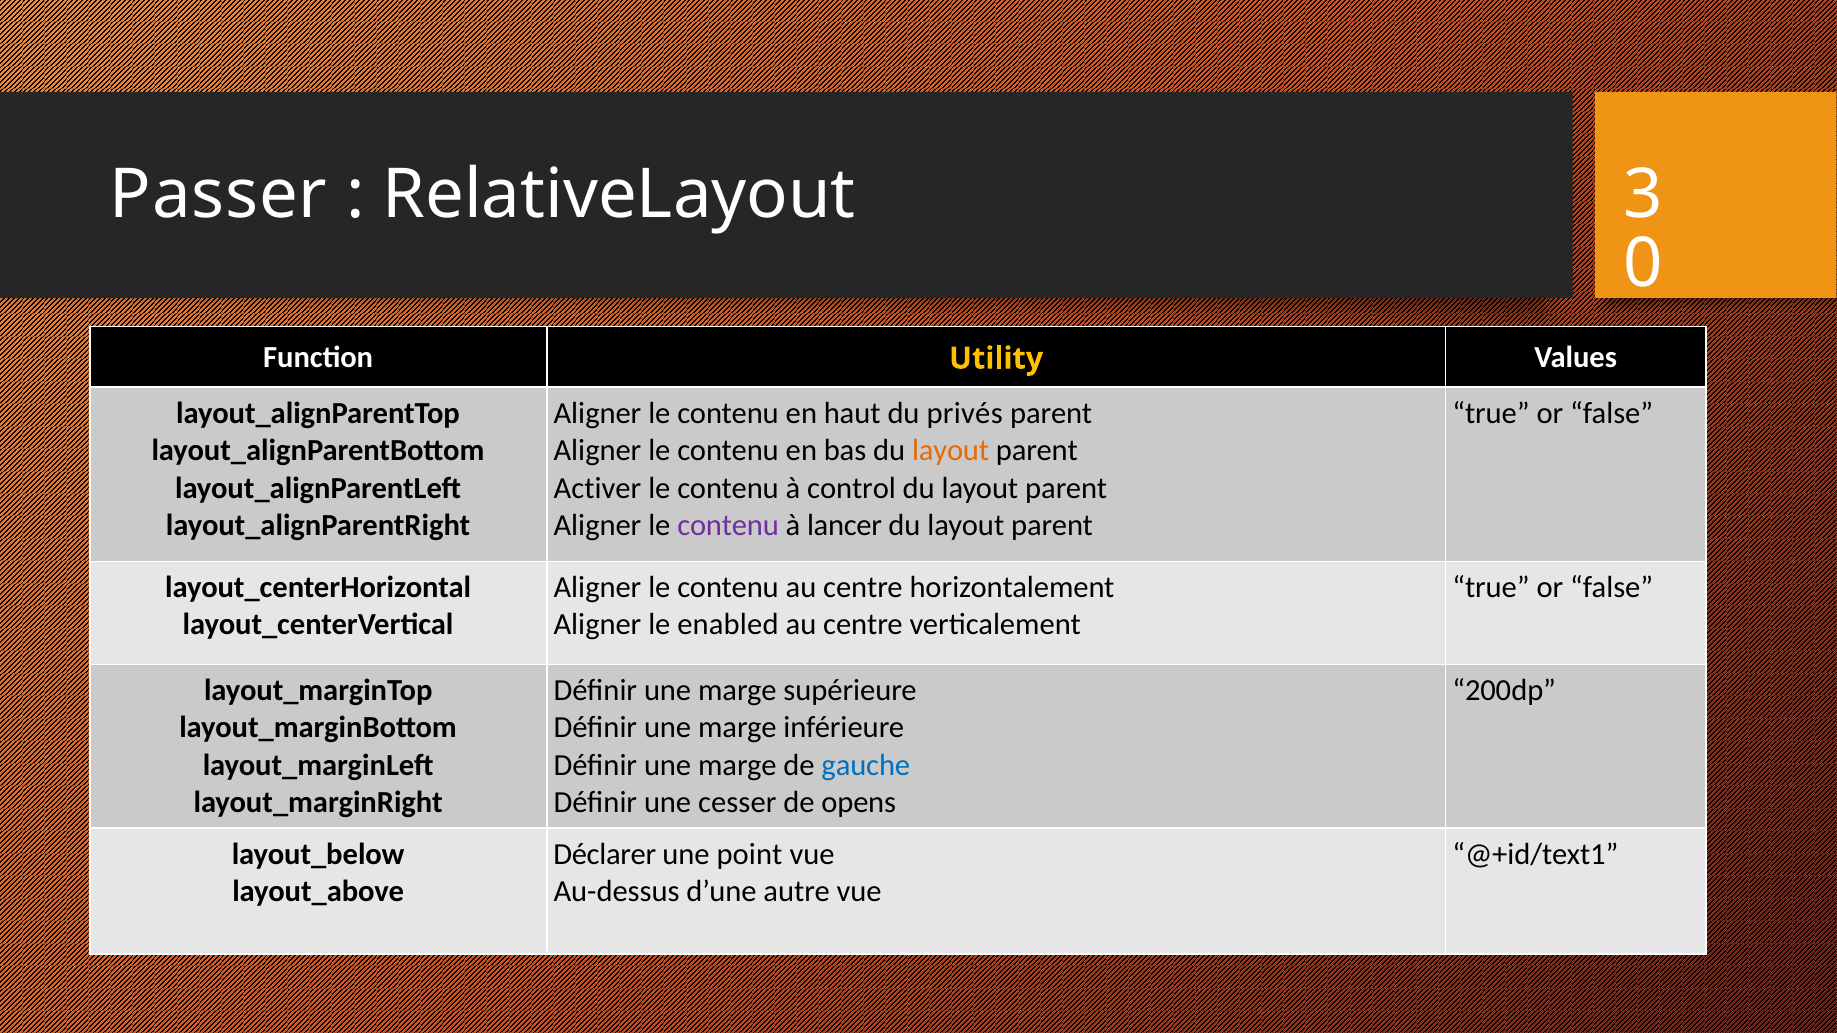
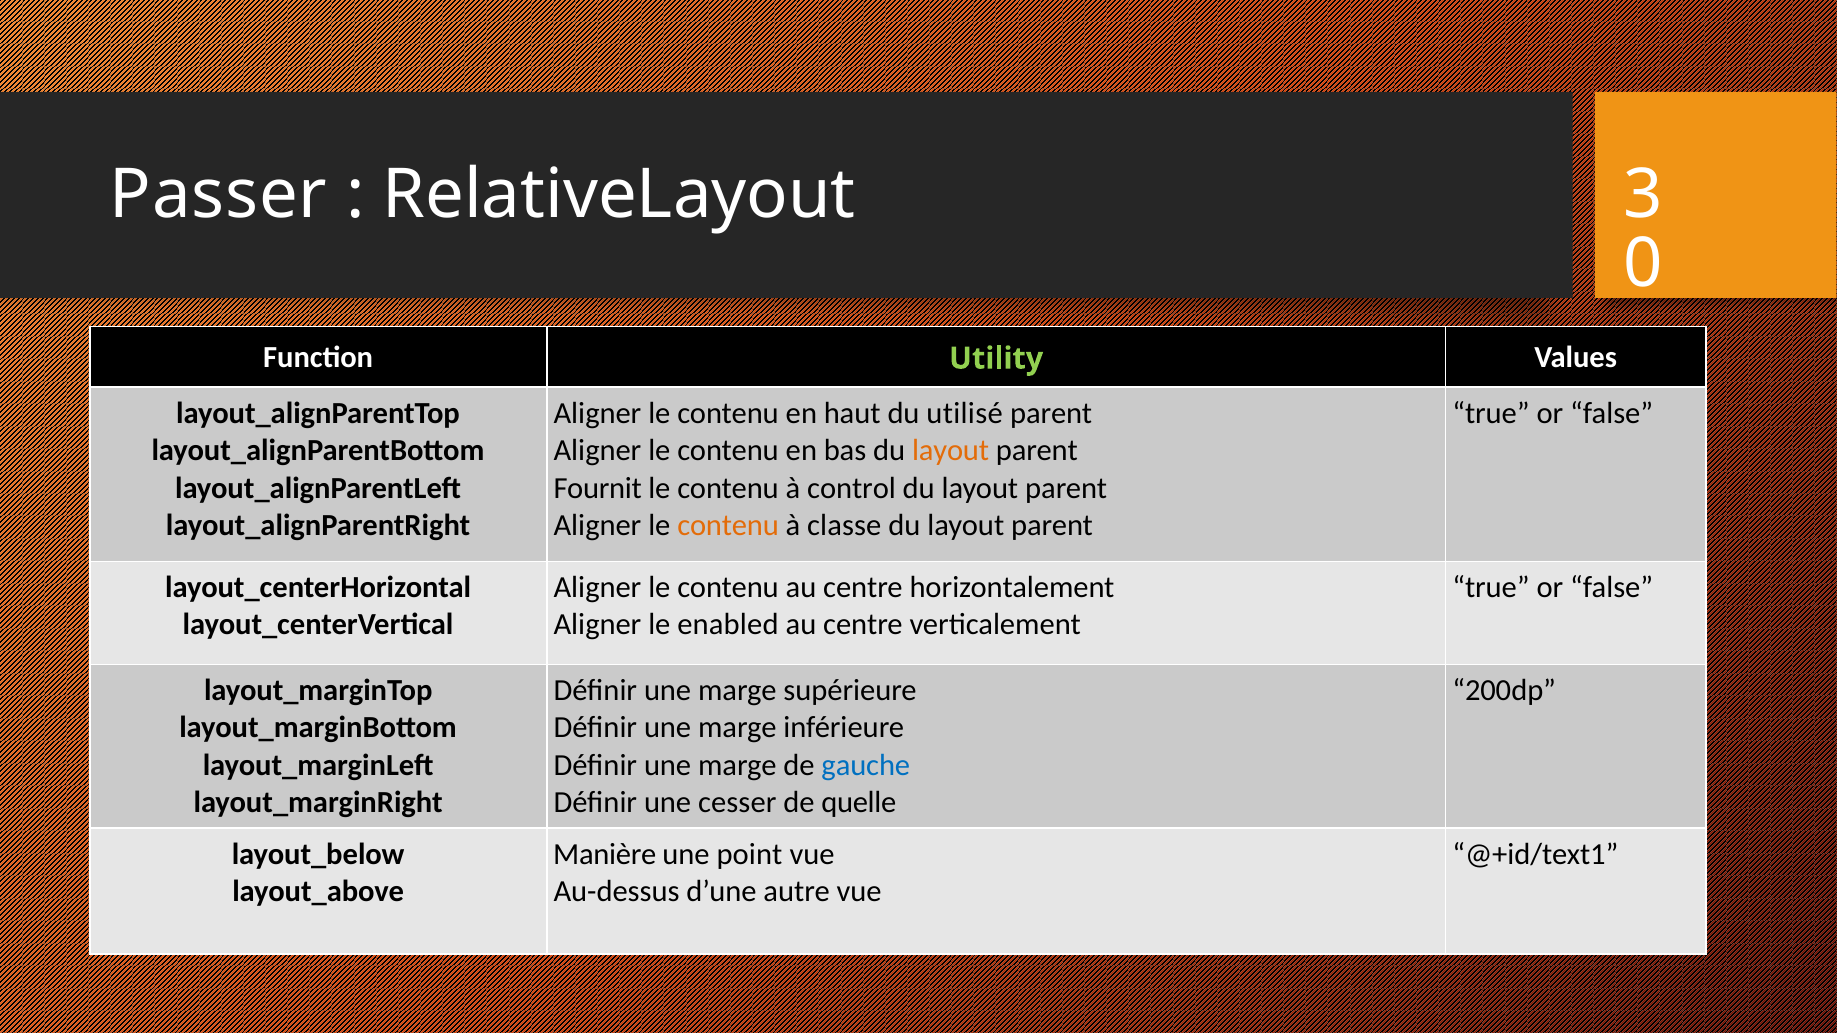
Utility colour: yellow -> light green (996, 359)
privés: privés -> utilisé (965, 413)
Activer: Activer -> Fournit (598, 488)
contenu colour: purple -> orange (728, 526)
lancer: lancer -> classe (844, 526)
opens: opens -> quelle (859, 803)
Déclarer: Déclarer -> Manière (605, 854)
